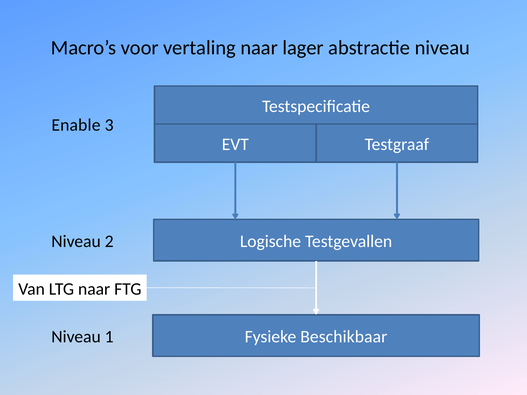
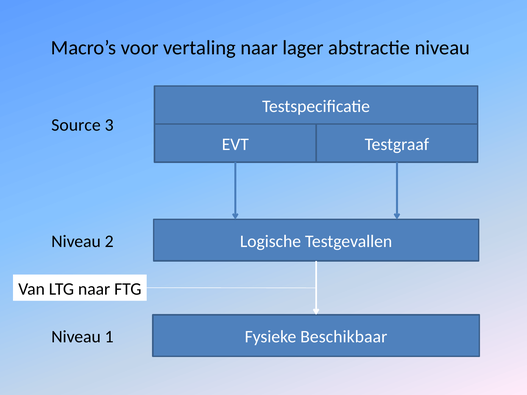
Enable: Enable -> Source (76, 125)
